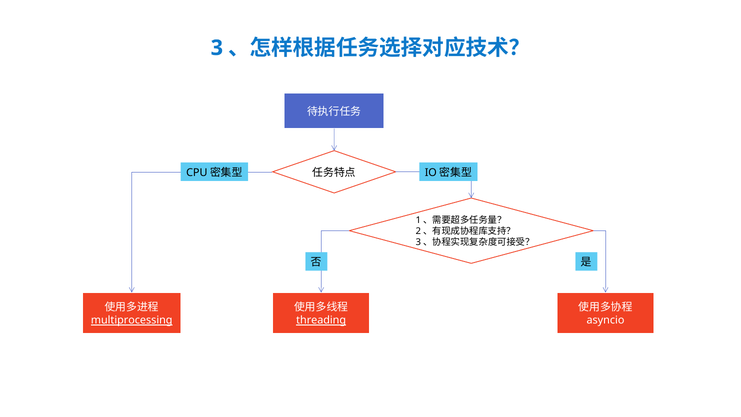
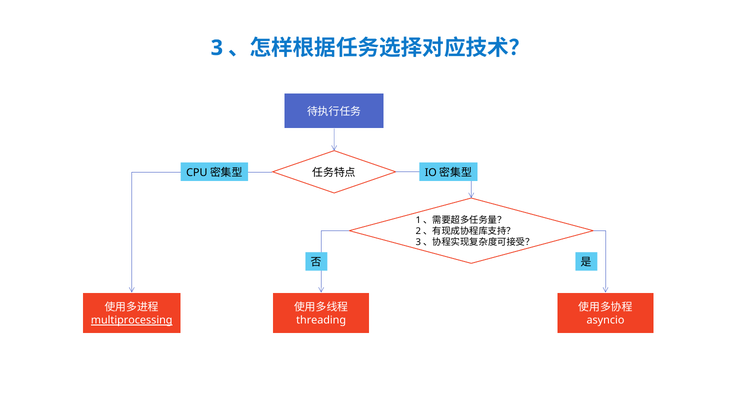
threading underline: present -> none (321, 320)
